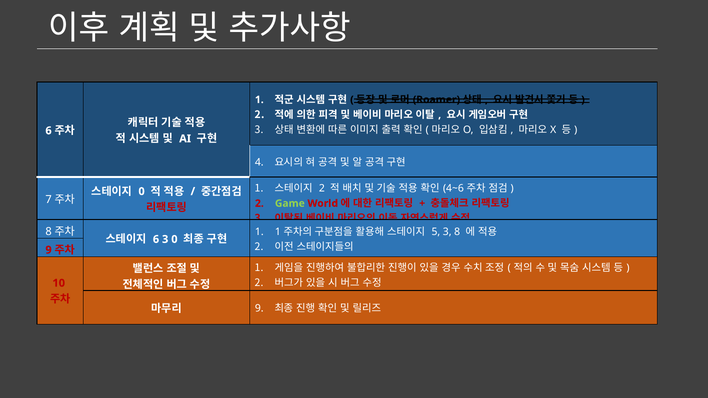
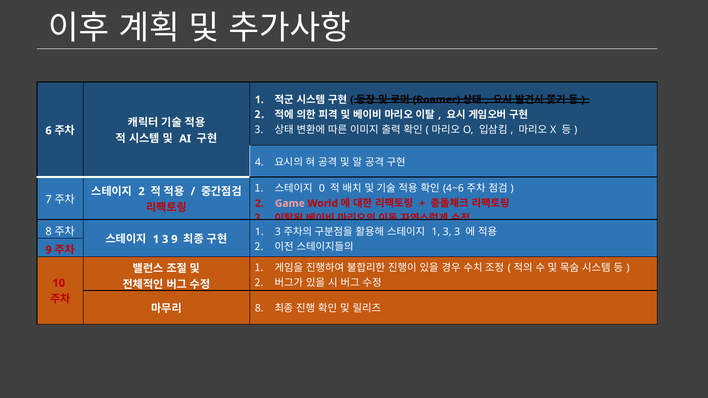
2: 2 -> 0 (322, 188)
0: 0 -> 2 (142, 192)
Game colour: light green -> pink (290, 203)
1: 1 -> 3 (278, 232)
5: 5 -> 1 (436, 232)
3 8: 8 -> 3 (457, 232)
6: 6 -> 1 (156, 239)
3 0: 0 -> 9 (174, 239)
9: 9 -> 8 (259, 309)
